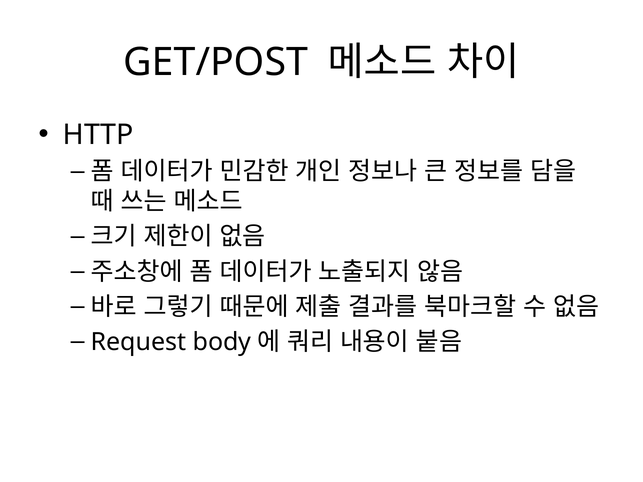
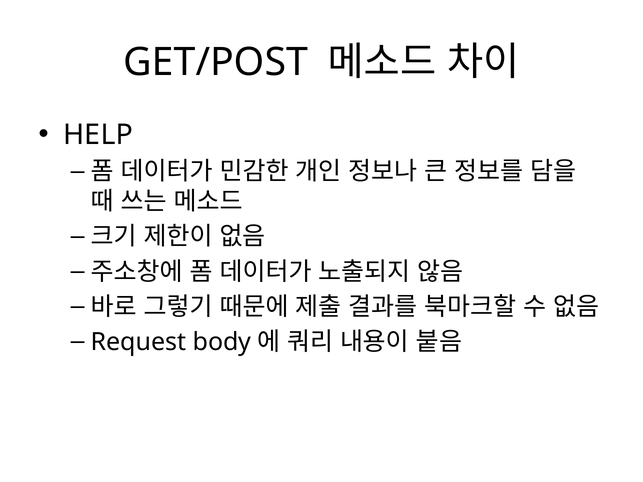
HTTP: HTTP -> HELP (98, 135)
